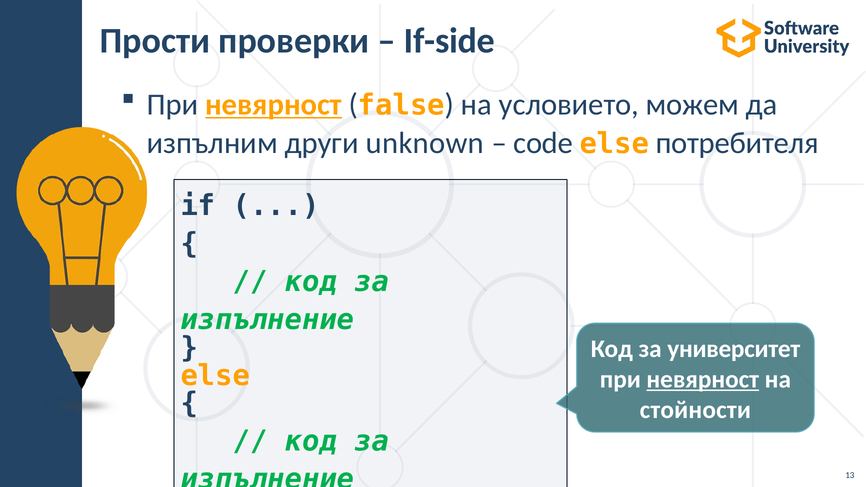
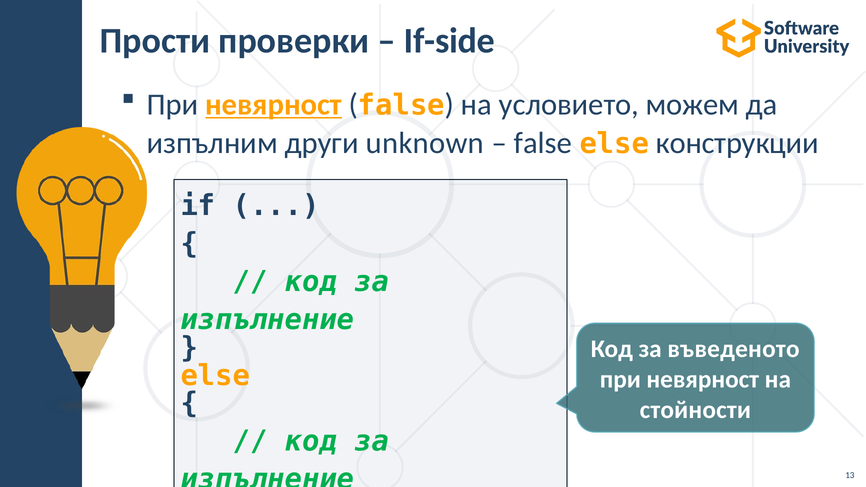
code: code -> false (543, 143)
потребителя: потребителя -> конструкции (737, 143)
университет: университет -> въведеното (734, 349)
невярност underline: present -> none (703, 379)
